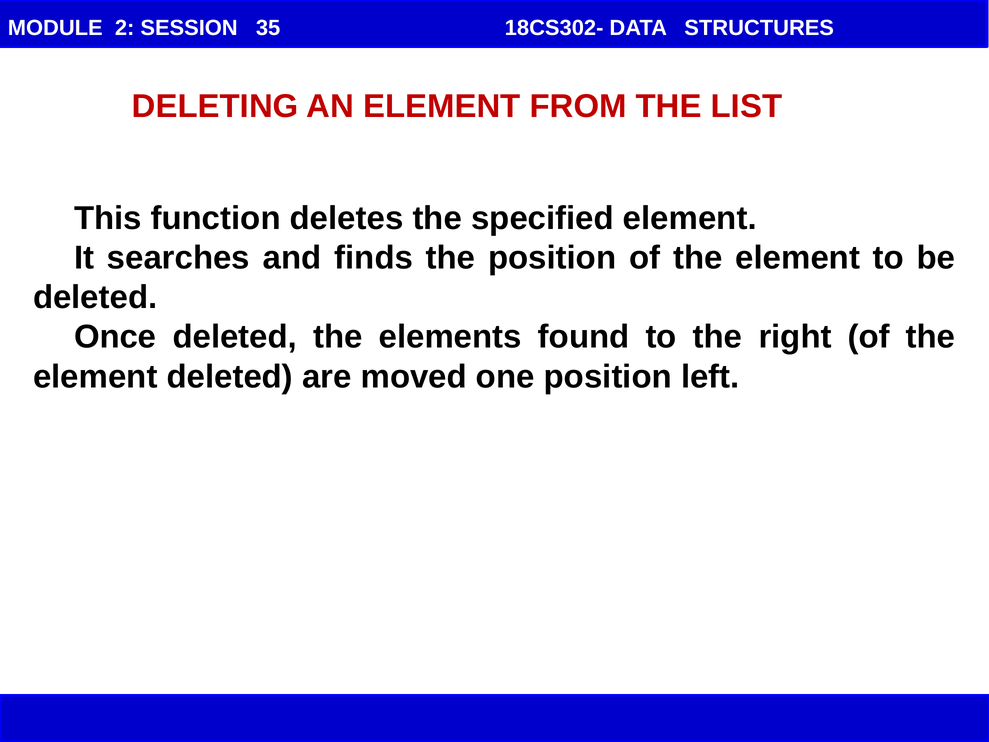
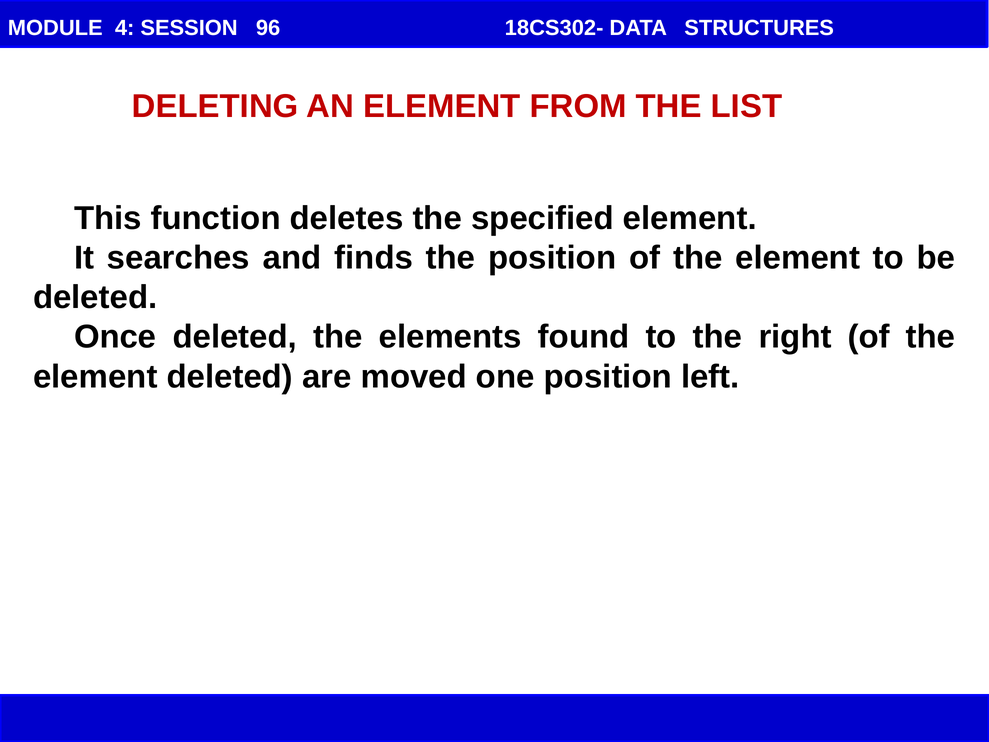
2: 2 -> 4 (125, 28)
35: 35 -> 96 (268, 28)
